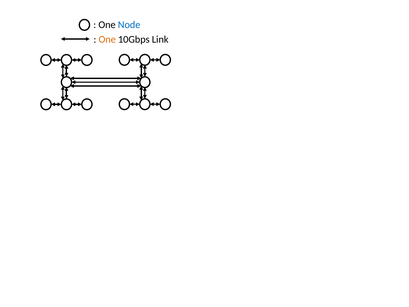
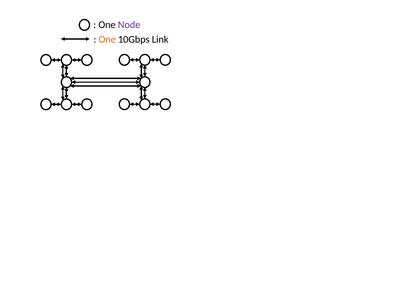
Node colour: blue -> purple (129, 25)
